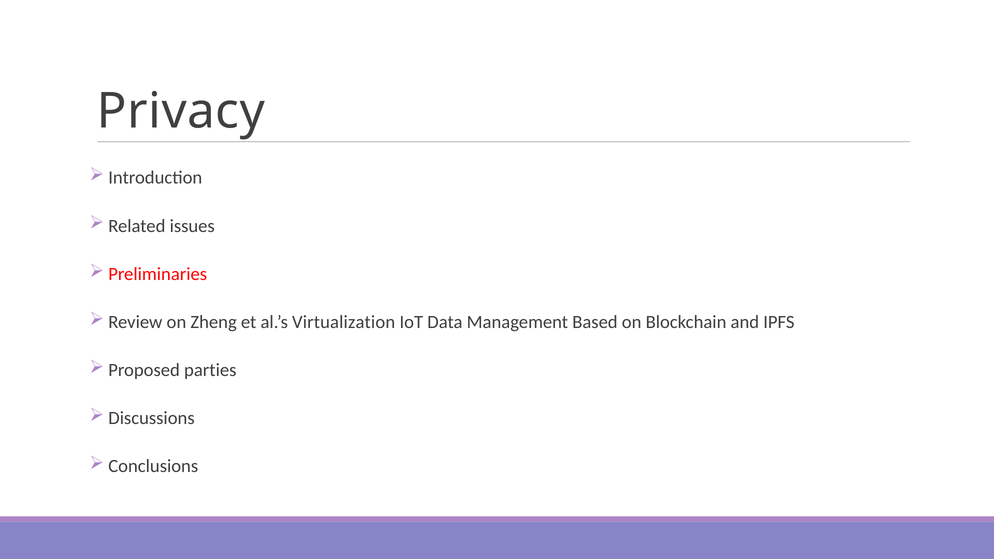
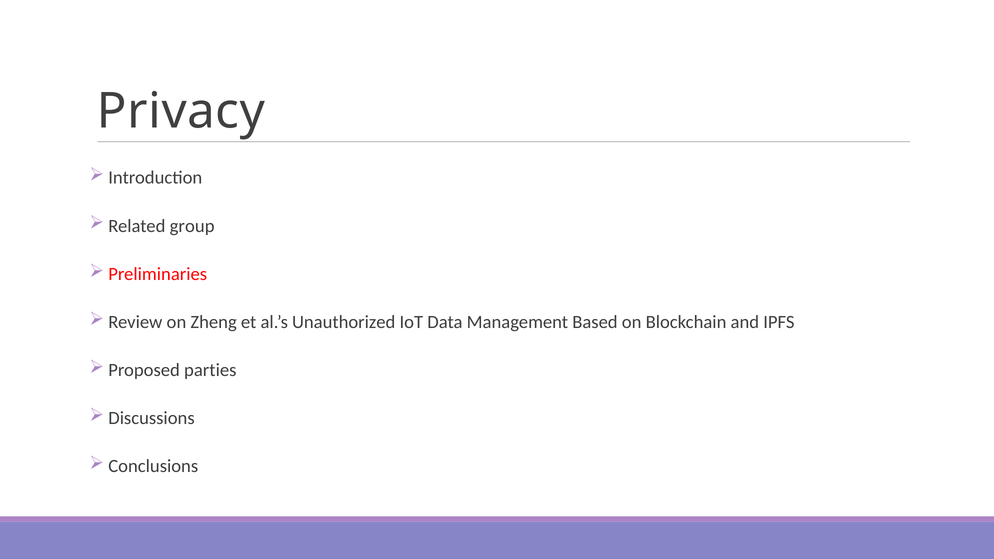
issues: issues -> group (192, 226)
Virtualization: Virtualization -> Unauthorized (344, 322)
